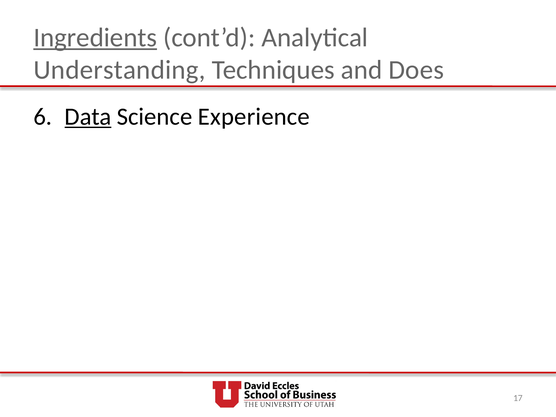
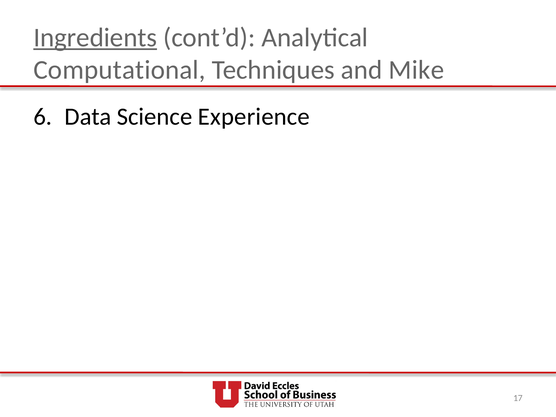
Understanding: Understanding -> Computational (120, 70)
Does: Does -> Mike (416, 70)
Data underline: present -> none (88, 117)
